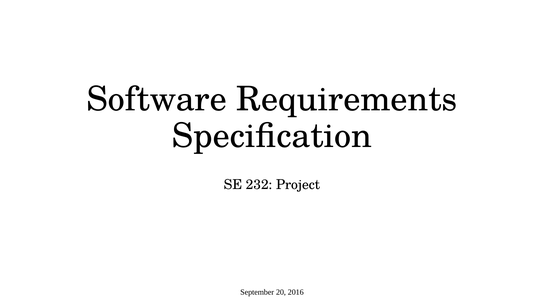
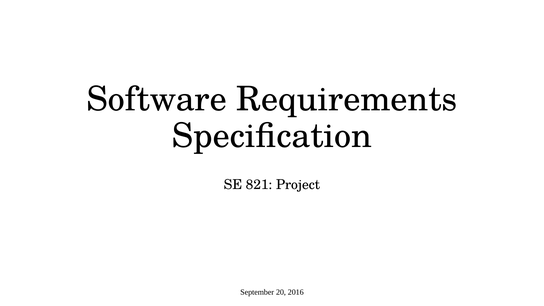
232: 232 -> 821 (259, 185)
